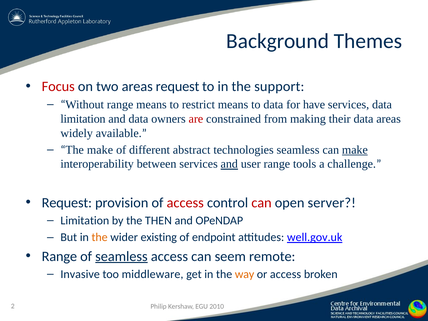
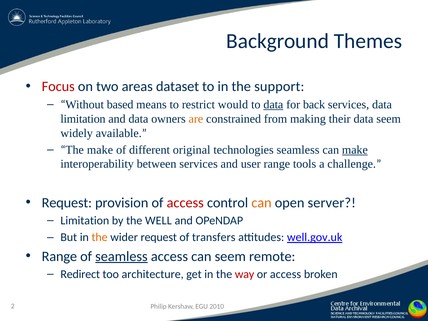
areas request: request -> dataset (178, 87)
Without range: range -> based (120, 105)
restrict means: means -> would (233, 105)
data underline: none -> present (273, 105)
have: have -> back (314, 105)
are colour: red -> orange (196, 119)
data areas: areas -> seem (389, 119)
abstract: abstract -> original (192, 150)
and underline: present -> none (229, 164)
can colour: red -> orange (262, 203)
THEN: THEN -> WELL (158, 221)
wider existing: existing -> request (159, 237)
endpoint: endpoint -> transfers (214, 237)
Invasive: Invasive -> Redirect (80, 274)
middleware: middleware -> architecture (153, 274)
way colour: orange -> red (245, 274)
